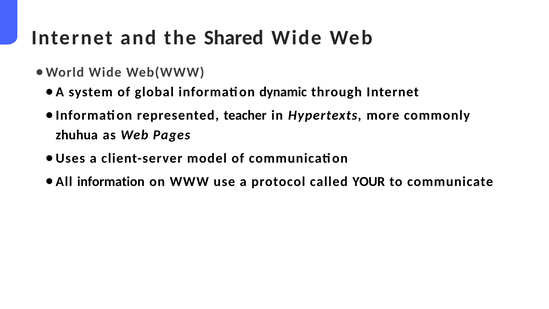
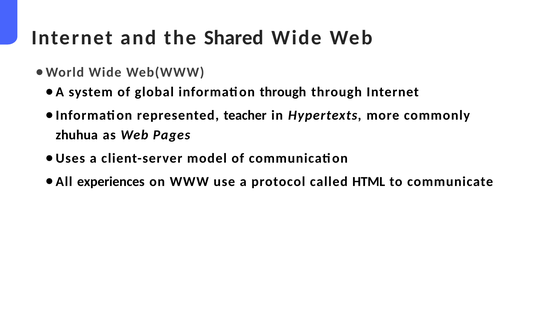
information dynamic: dynamic -> through (283, 92)
All information: information -> experiences (111, 181)
YOUR: YOUR -> HTML (369, 181)
